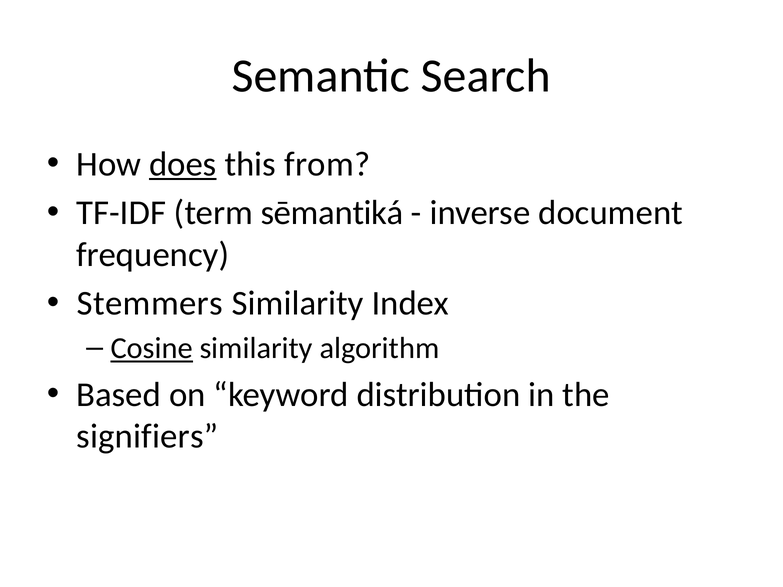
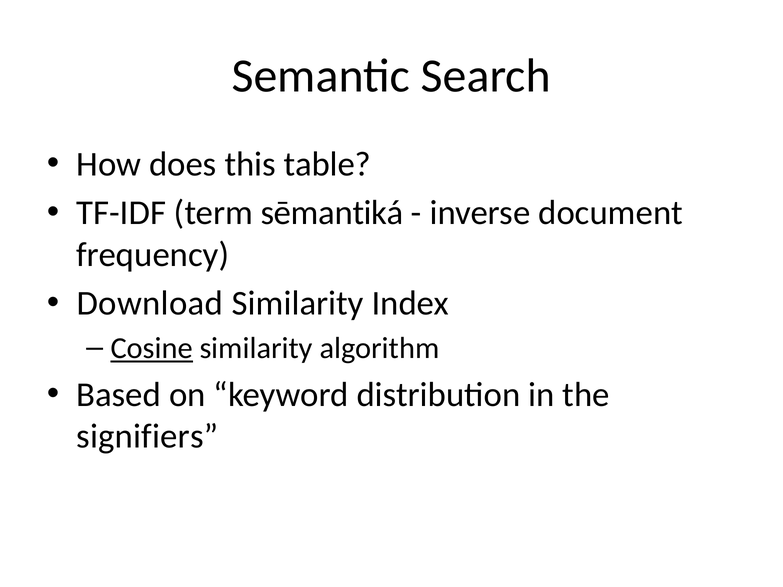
does underline: present -> none (183, 164)
from: from -> table (327, 164)
Stemmers: Stemmers -> Download (150, 304)
